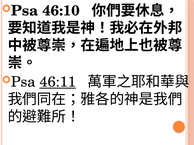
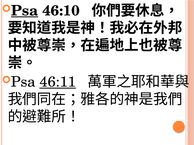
Psa underline: none -> present (25, 11)
